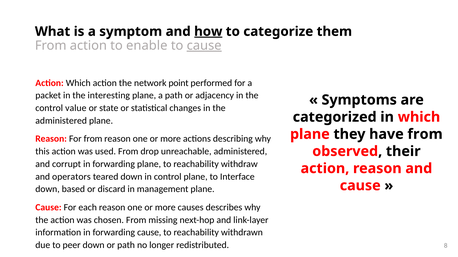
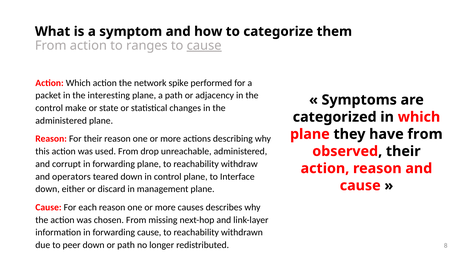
how underline: present -> none (208, 32)
enable: enable -> ranges (147, 46)
point: point -> spike (179, 83)
value: value -> make (76, 108)
For from: from -> their (93, 139)
based: based -> either (73, 190)
